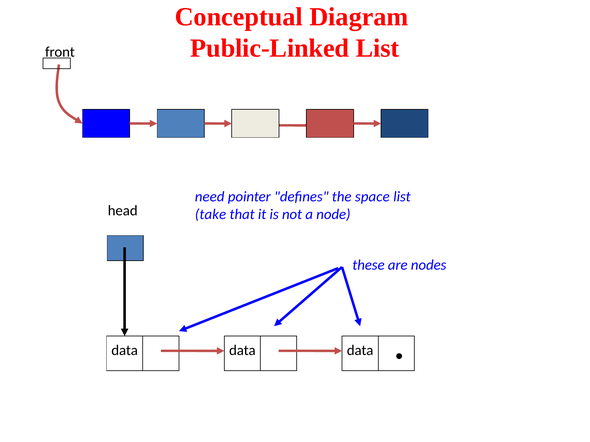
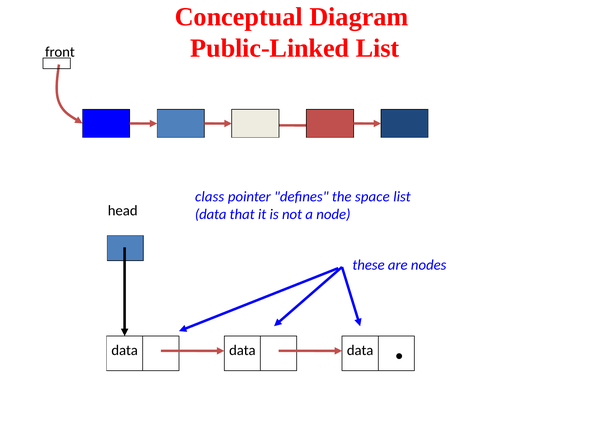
need: need -> class (210, 197)
take: take -> data (211, 215)
